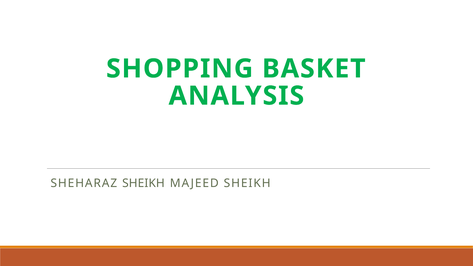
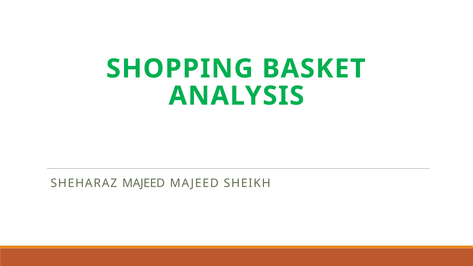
SHEHARAZ SHEIKH: SHEIKH -> MAJEED (144, 183)
